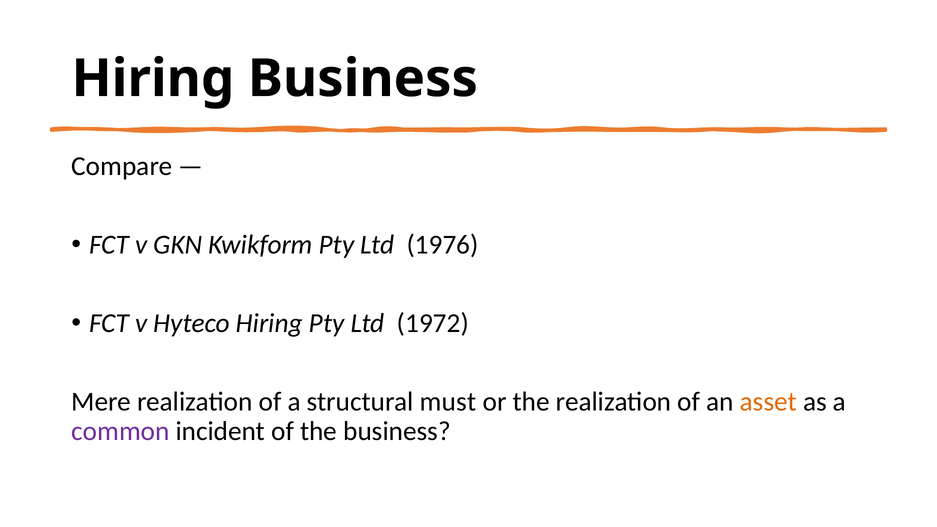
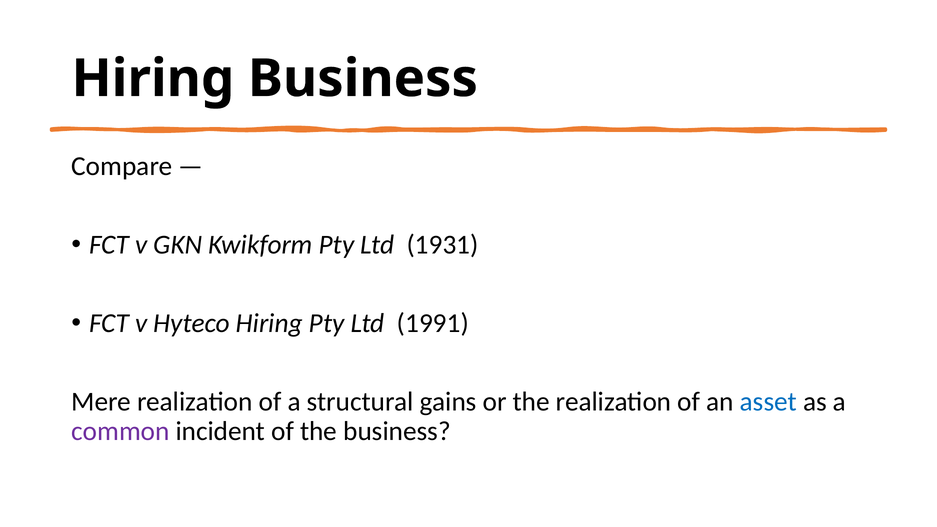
1976: 1976 -> 1931 (443, 245)
1972: 1972 -> 1991 (433, 323)
must: must -> gains (448, 402)
asset colour: orange -> blue (768, 402)
